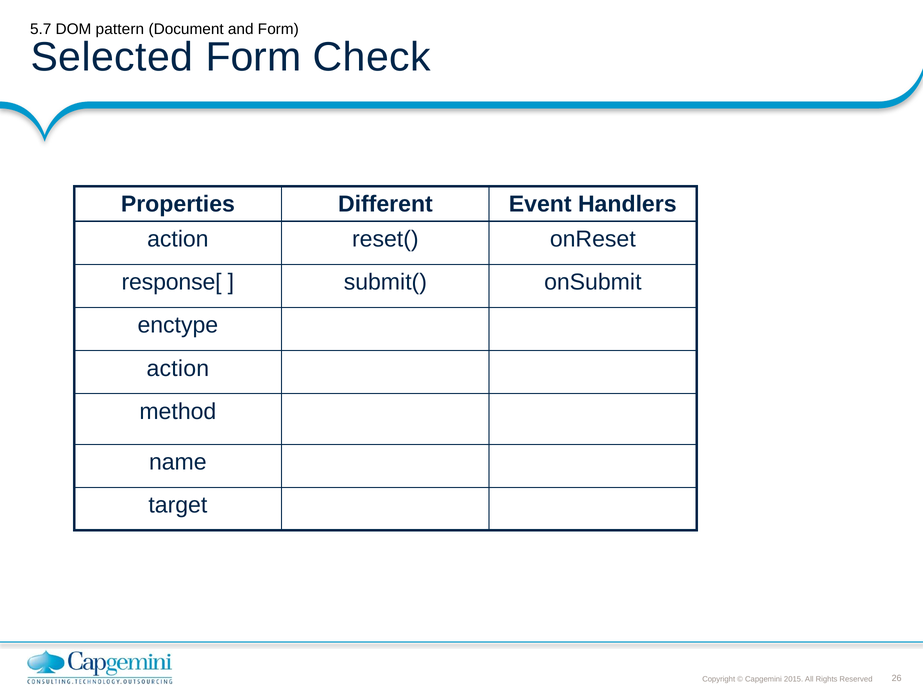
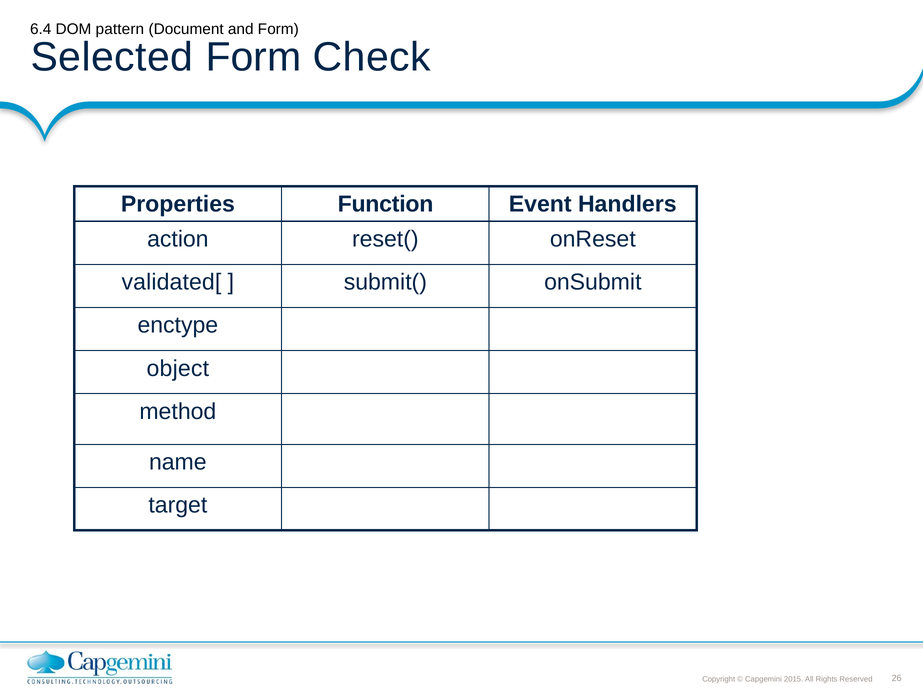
5.7: 5.7 -> 6.4 (41, 29)
Different: Different -> Function (386, 204)
response[: response[ -> validated[ (171, 282)
action: action -> object (178, 369)
